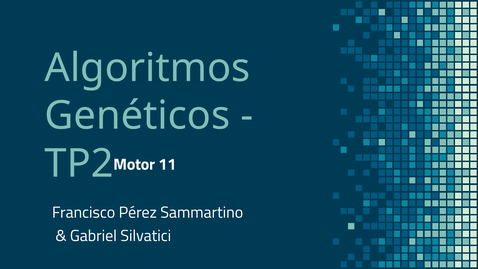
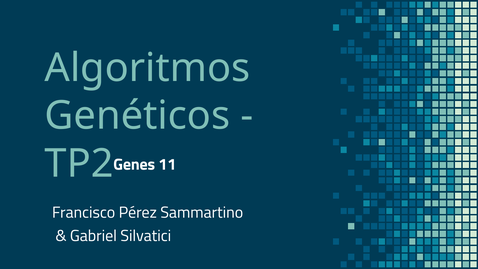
Motor: Motor -> Genes (134, 165)
